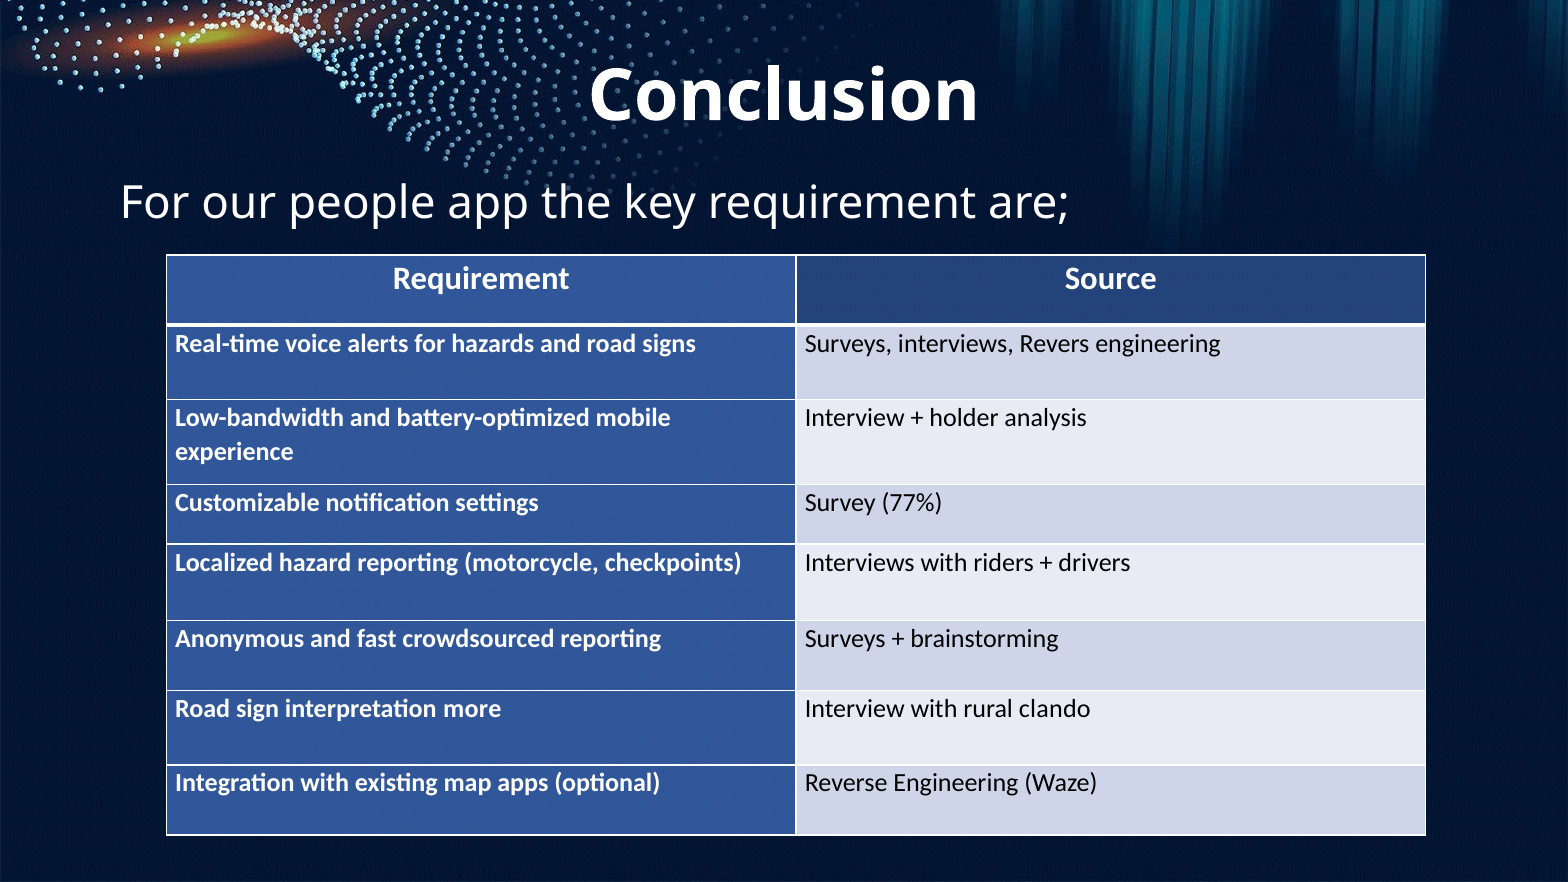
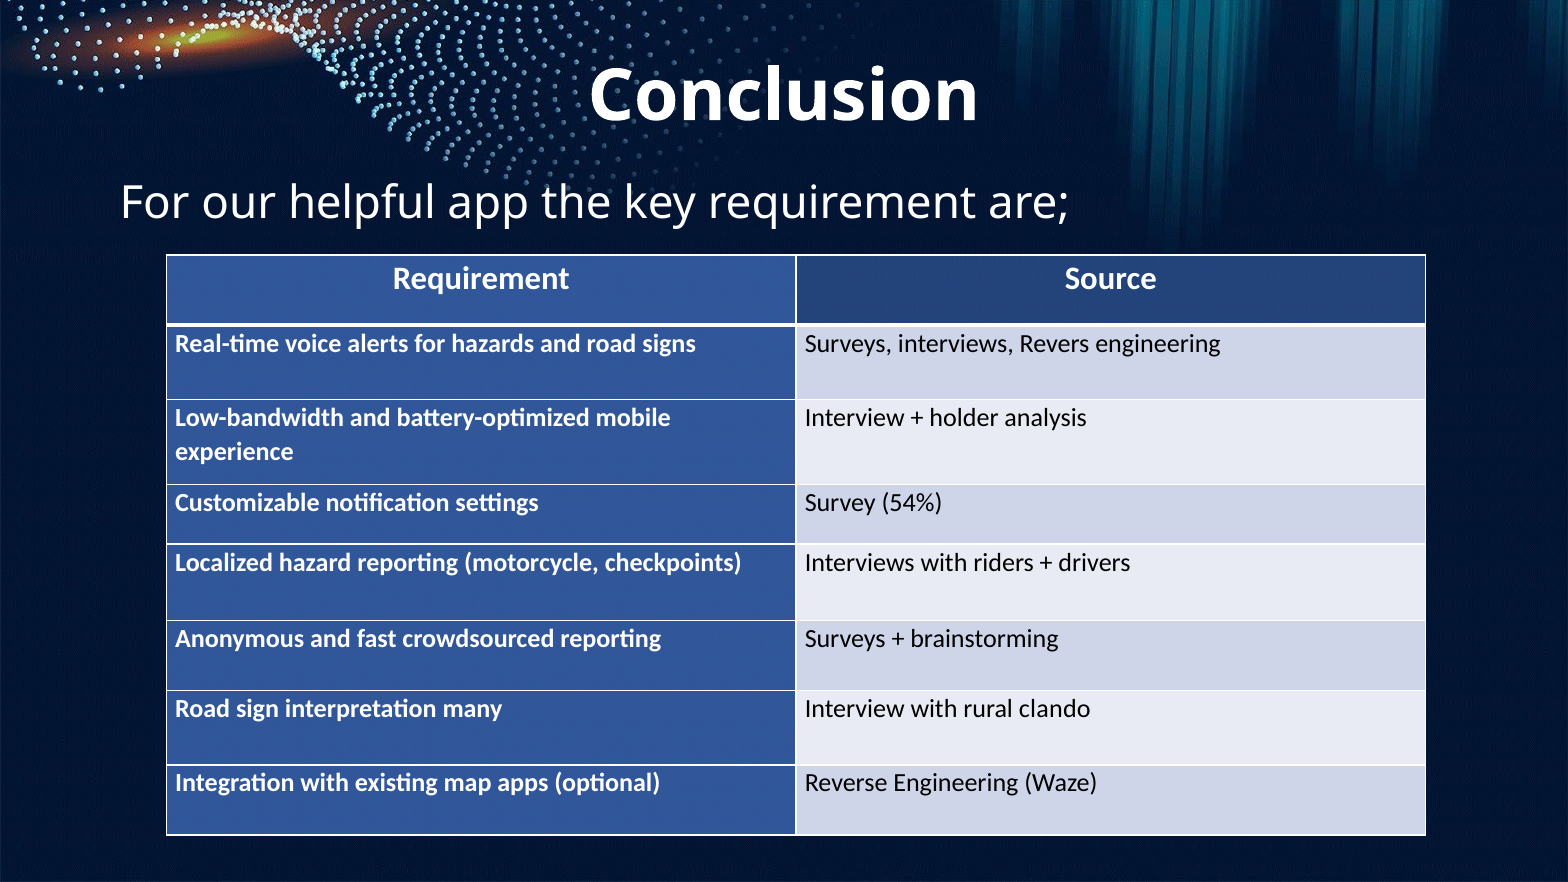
people: people -> helpful (362, 204)
77%: 77% -> 54% (912, 503)
more: more -> many (473, 709)
